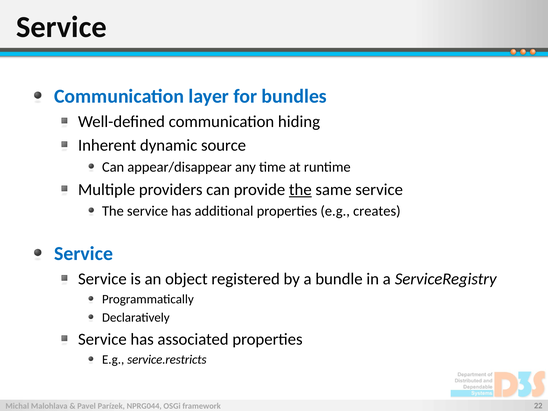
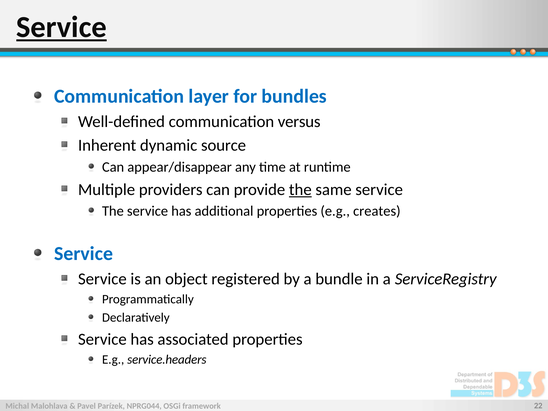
Service underline: none -> present (62, 27)
hiding: hiding -> versus (299, 122)
service.restricts: service.restricts -> service.headers (167, 360)
